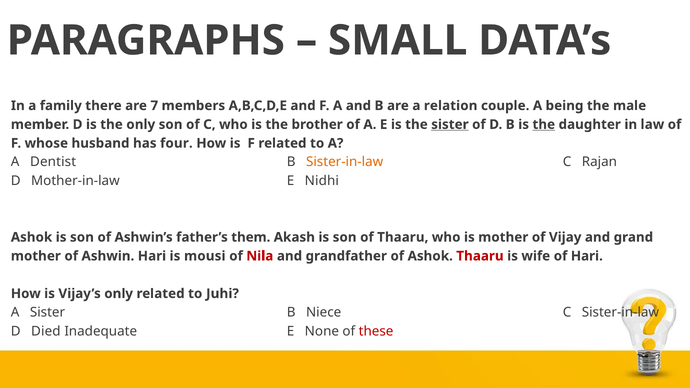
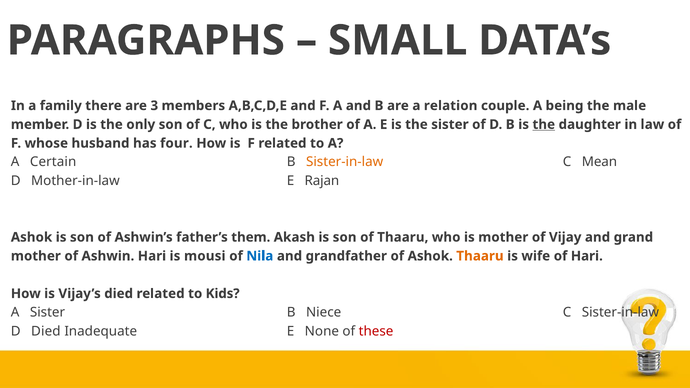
7: 7 -> 3 (154, 106)
sister underline: present -> none (450, 124)
Dentist: Dentist -> Certain (53, 162)
Rajan: Rajan -> Mean (599, 162)
Nidhi: Nidhi -> Rajan (322, 181)
Nila colour: red -> blue (260, 256)
Thaaru colour: red -> orange (480, 256)
Vijay’s only: only -> died (119, 294)
Juhi: Juhi -> Kids (223, 294)
